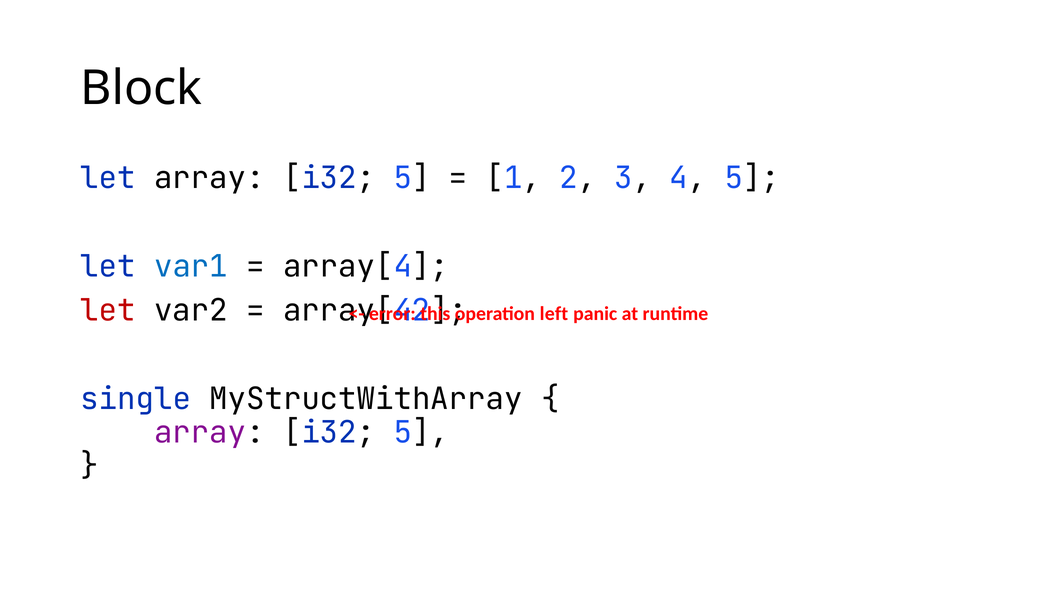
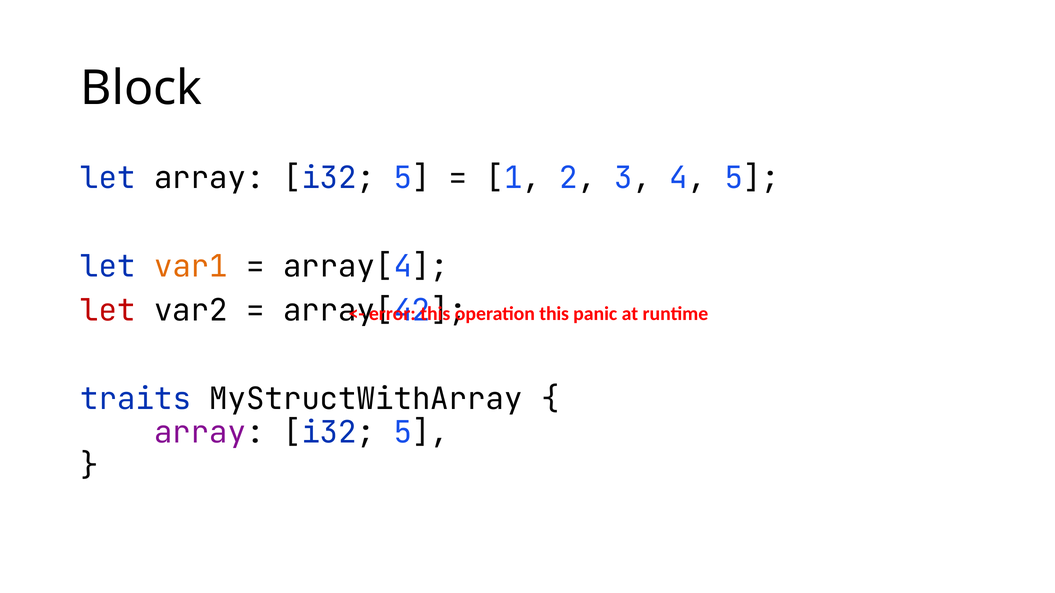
var1 colour: blue -> orange (191, 267)
operation left: left -> this (554, 314)
single: single -> traits (136, 400)
